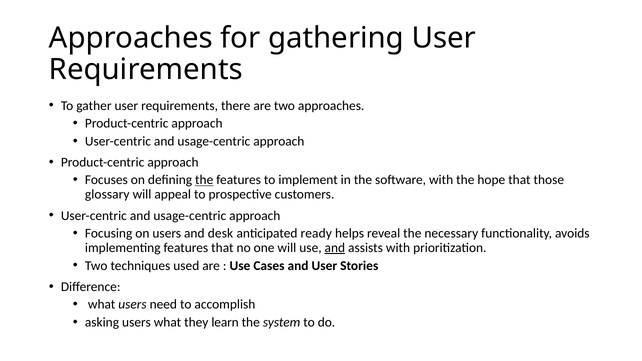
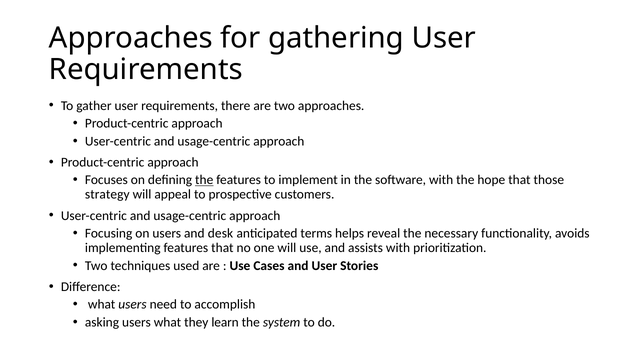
glossary: glossary -> strategy (107, 195)
ready: ready -> terms (316, 233)
and underline: present -> none (335, 248)
